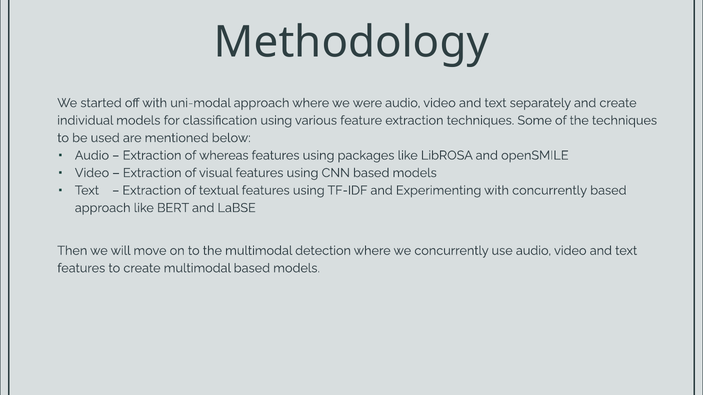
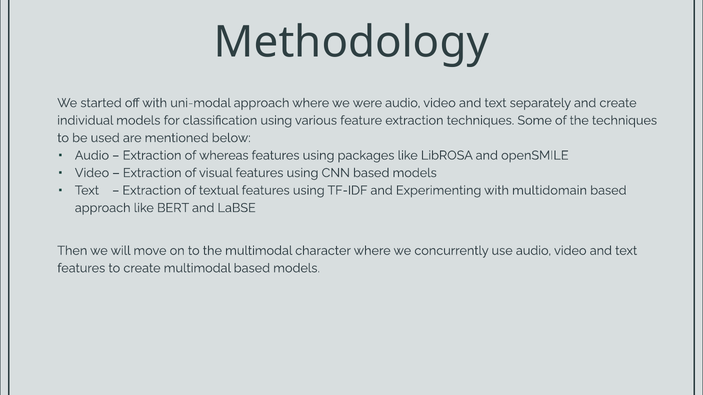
with concurrently: concurrently -> multidomain (550, 191)
detection: detection -> character (323, 251)
